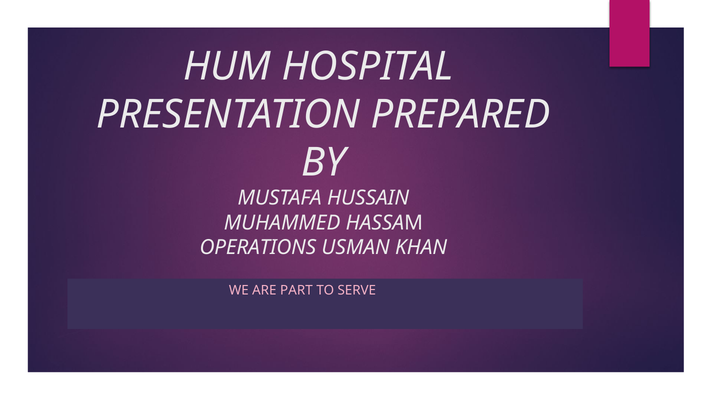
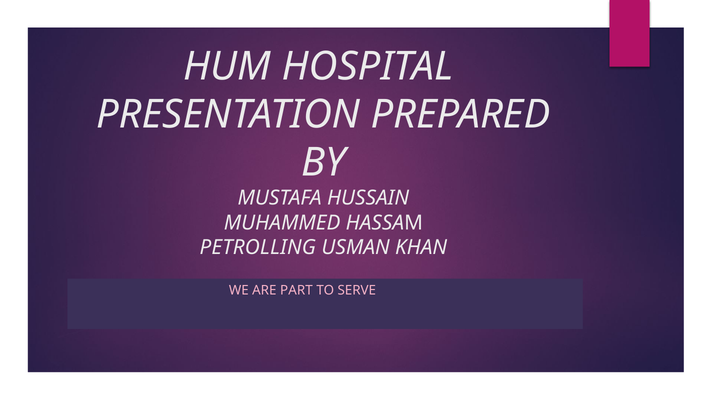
OPERATIONS: OPERATIONS -> PETROLLING (258, 248)
